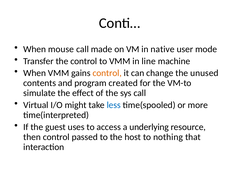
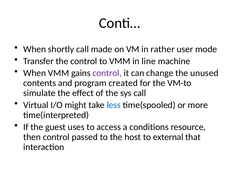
mouse: mouse -> shortly (61, 49)
native: native -> rather (163, 49)
control colour: orange -> purple (107, 73)
underlying: underlying -> conditions (149, 127)
nothing: nothing -> external (168, 137)
